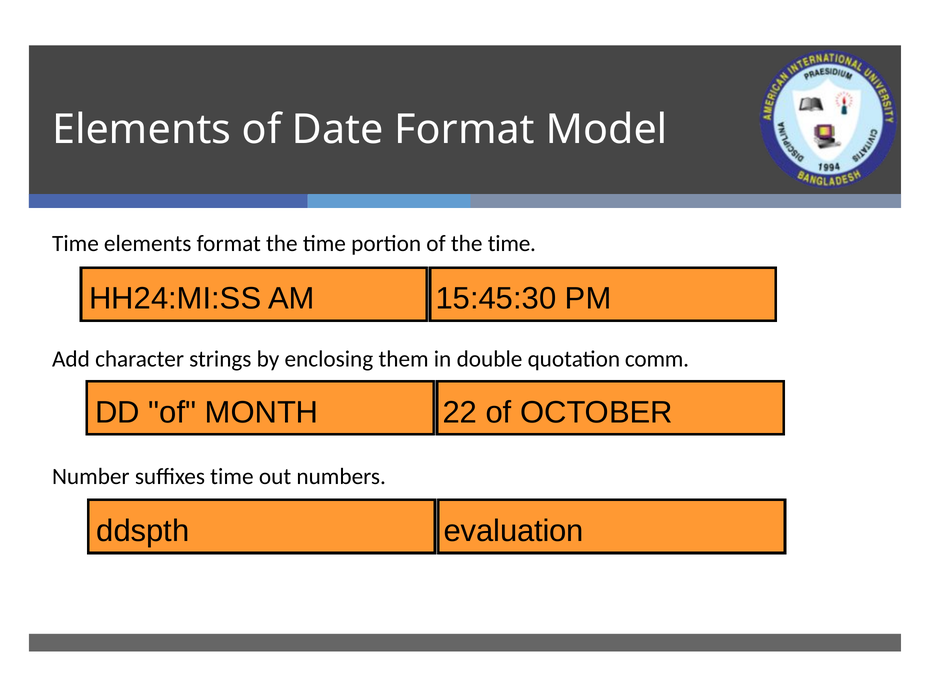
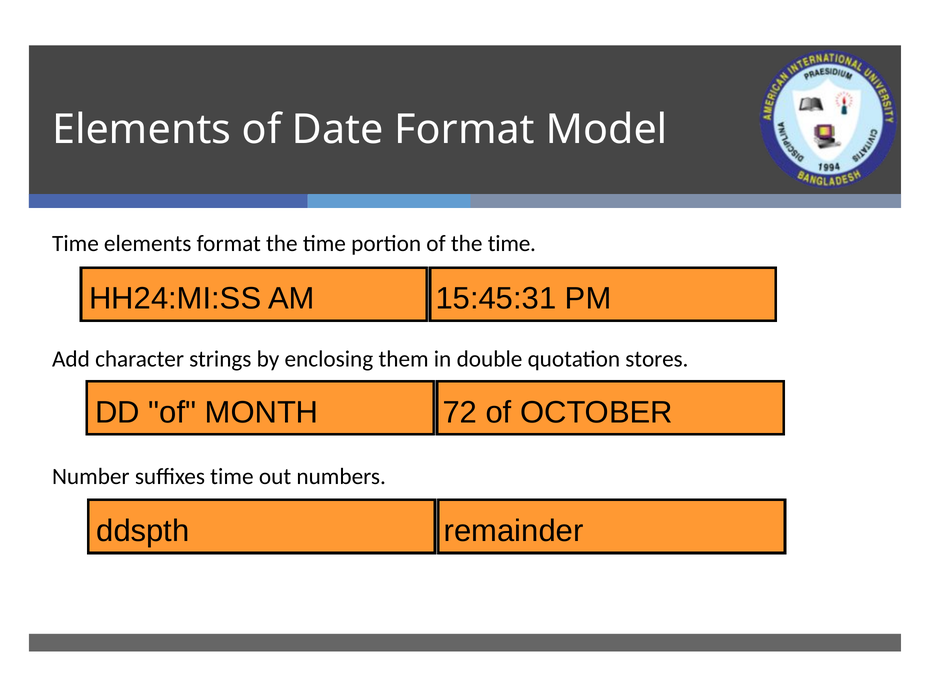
15:45:30: 15:45:30 -> 15:45:31 (496, 298)
comm: comm -> stores (657, 359)
22: 22 -> 72 (460, 412)
evaluation: evaluation -> remainder (514, 531)
